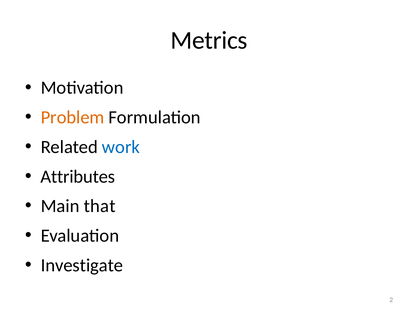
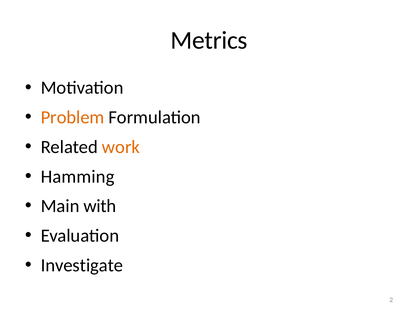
work colour: blue -> orange (121, 147)
Attributes: Attributes -> Hamming (78, 176)
that: that -> with (100, 206)
